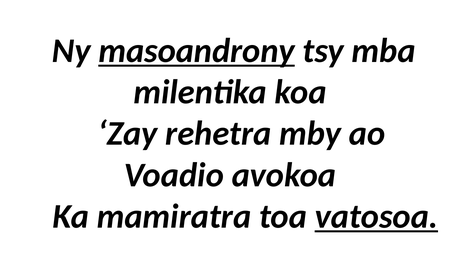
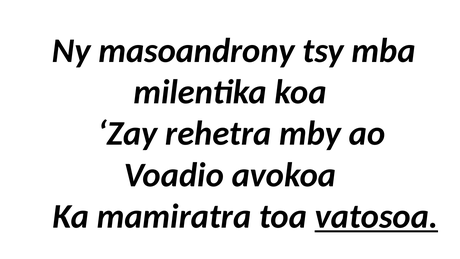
masoandrony underline: present -> none (197, 51)
